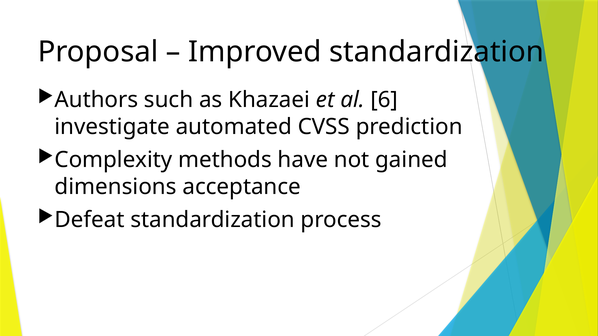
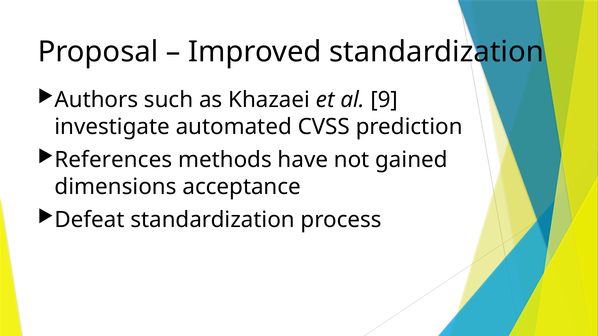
6: 6 -> 9 (384, 100)
Complexity: Complexity -> References (113, 160)
